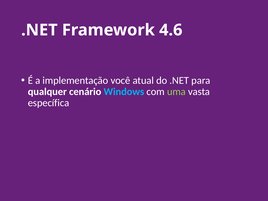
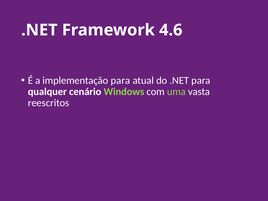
implementação você: você -> para (120, 80)
Windows colour: light blue -> light green (124, 92)
específica: específica -> reescritos (49, 103)
